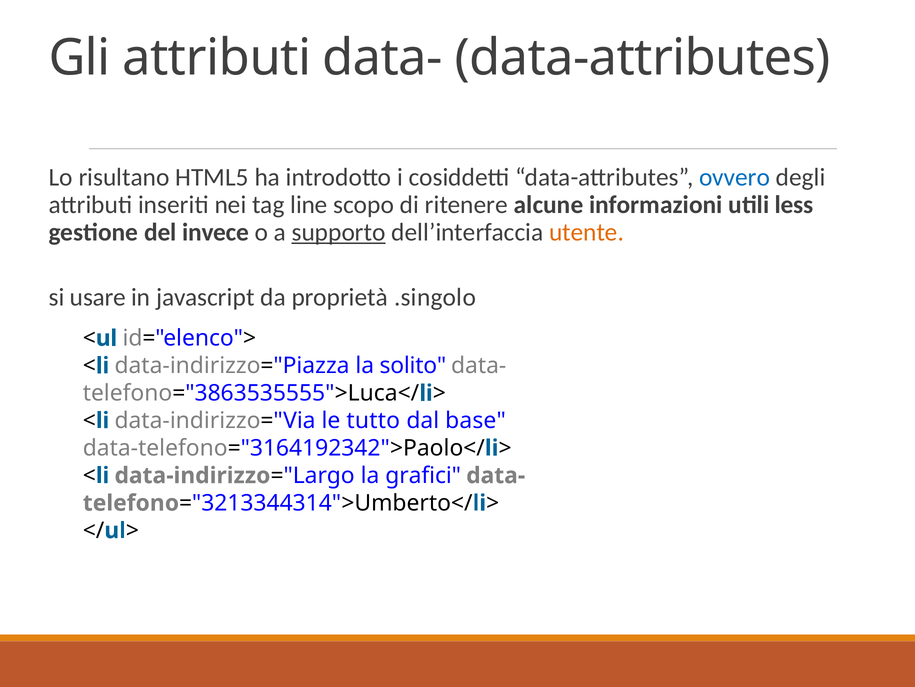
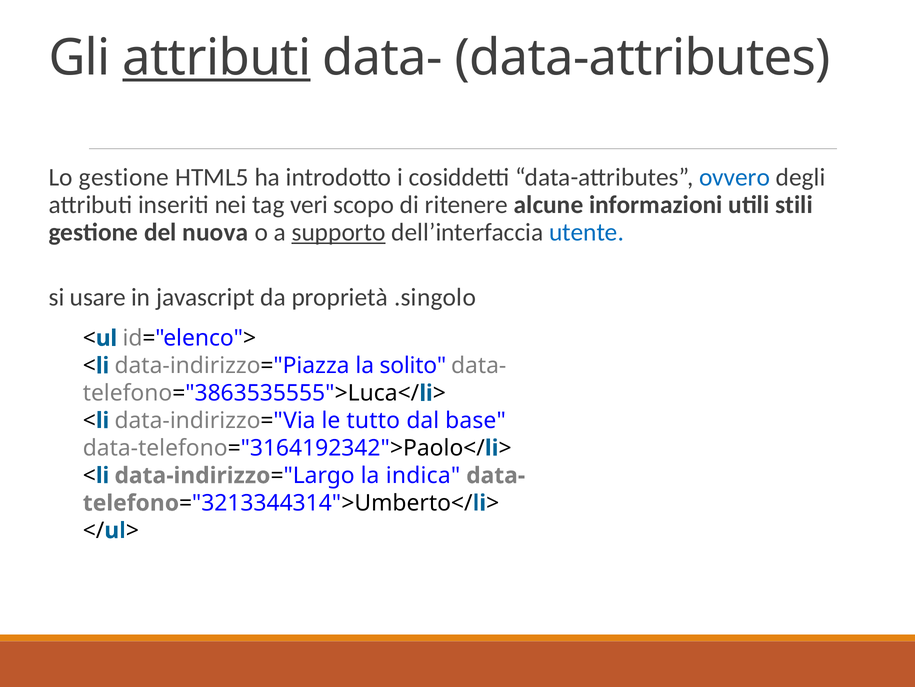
attributi underline: none -> present (217, 58)
Lo risultano: risultano -> gestione (124, 177)
line: line -> veri (309, 205)
less: less -> stili (794, 205)
invece: invece -> nuova (215, 232)
utente colour: orange -> blue (587, 232)
grafici: grafici -> indica (423, 475)
